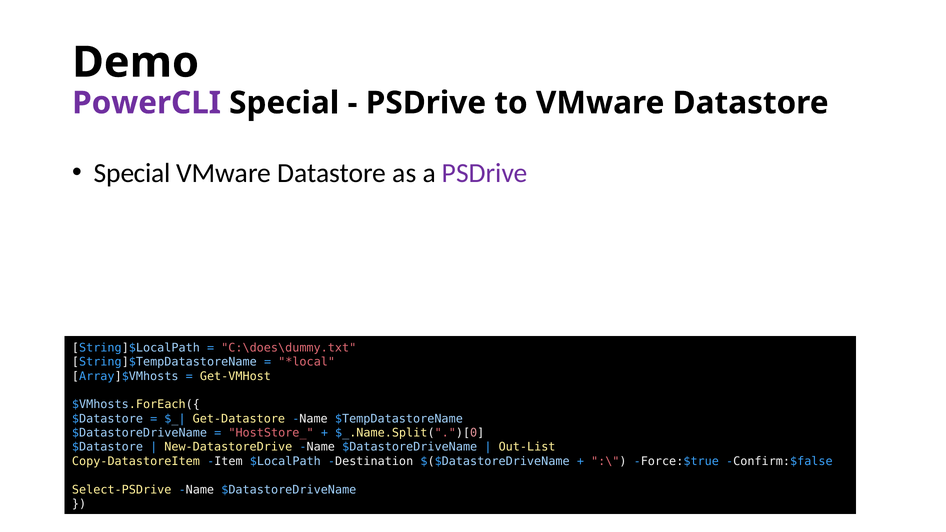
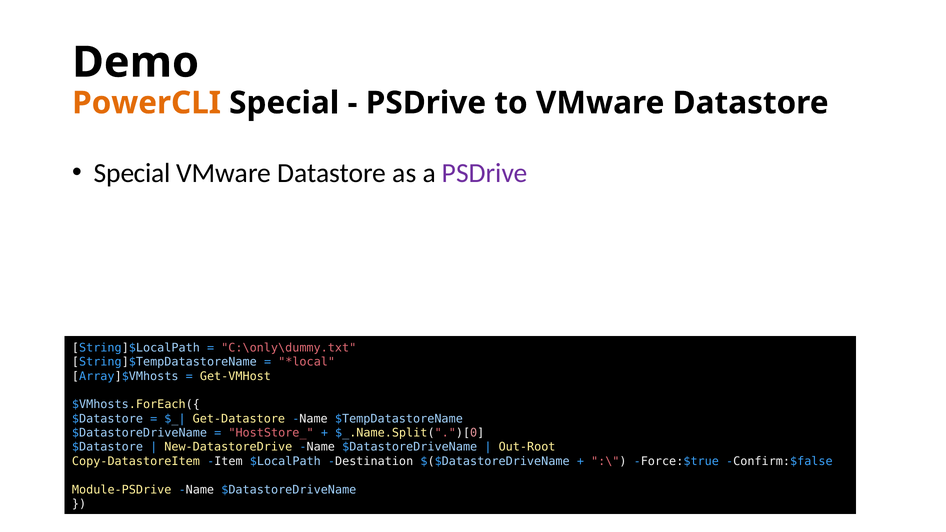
PowerCLI colour: purple -> orange (147, 103)
C:\does\dummy.txt: C:\does\dummy.txt -> C:\only\dummy.txt (289, 348)
Out-List: Out-List -> Out-Root (527, 447)
Select-PSDrive: Select-PSDrive -> Module-PSDrive (122, 490)
